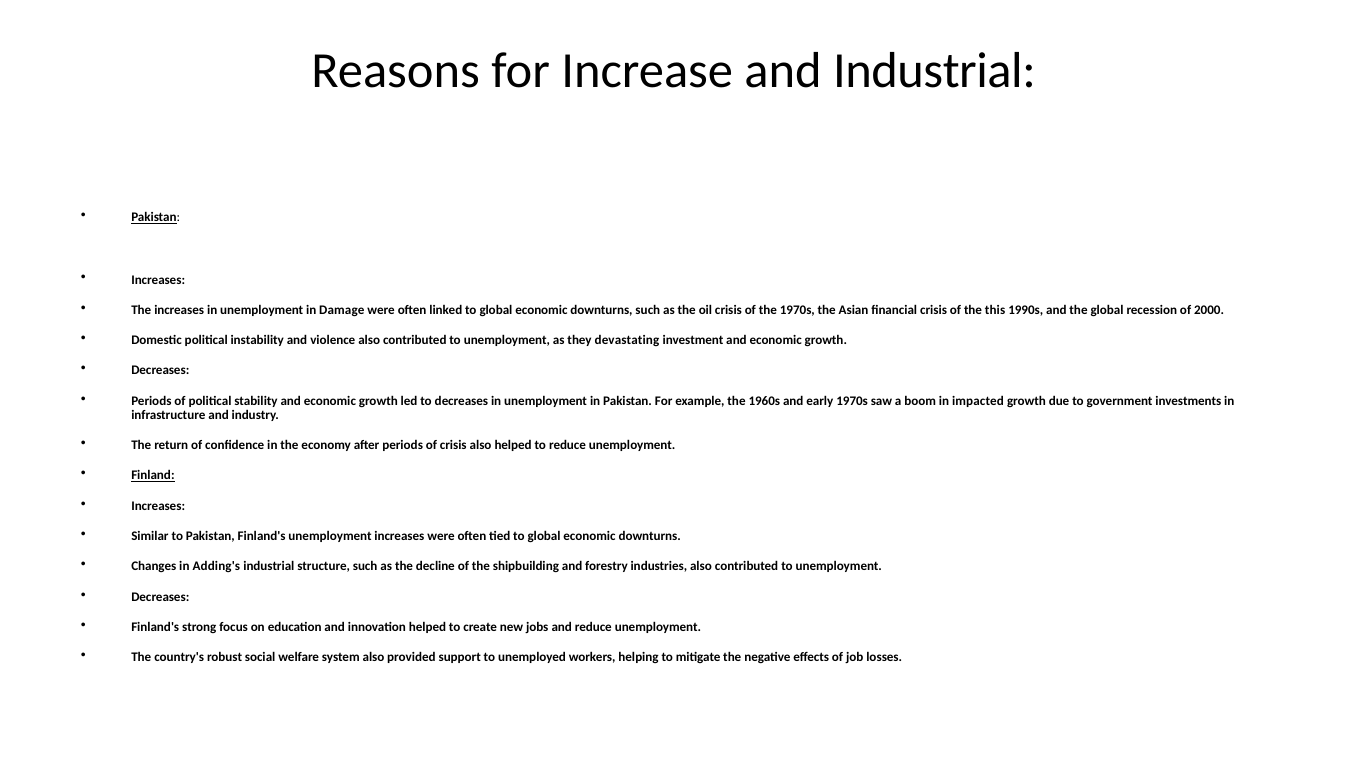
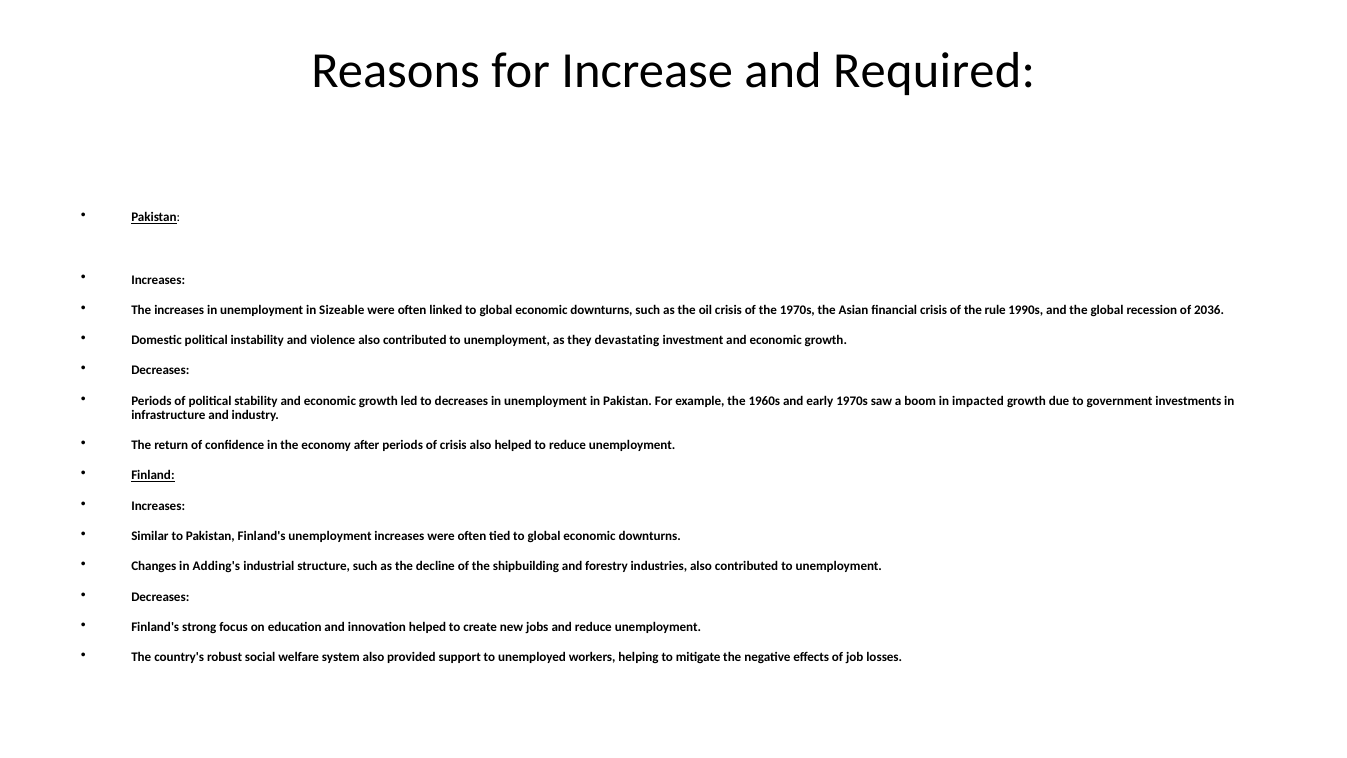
and Industrial: Industrial -> Required (934, 71)
Damage: Damage -> Sizeable (342, 310)
this: this -> rule (995, 310)
2000: 2000 -> 2036 (1209, 310)
